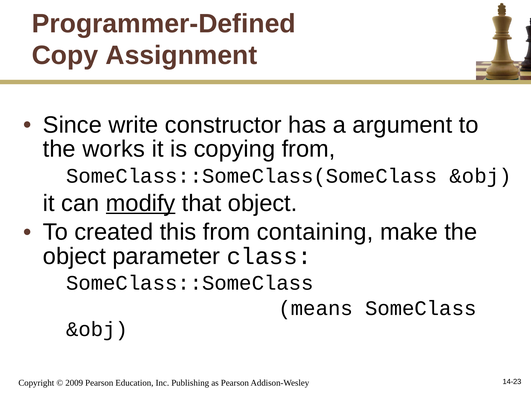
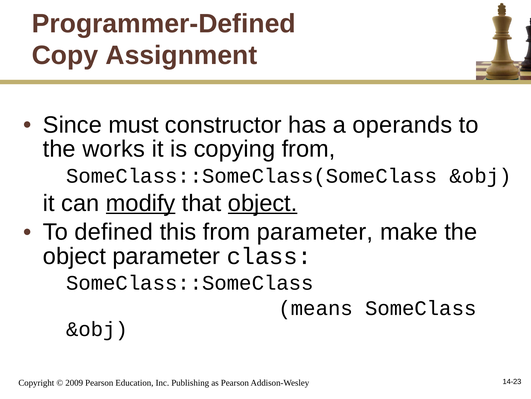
write: write -> must (134, 125)
argument: argument -> operands (402, 125)
object underline: none -> present (263, 203)
created: created -> defined (114, 232)
from containing: containing -> parameter (315, 232)
